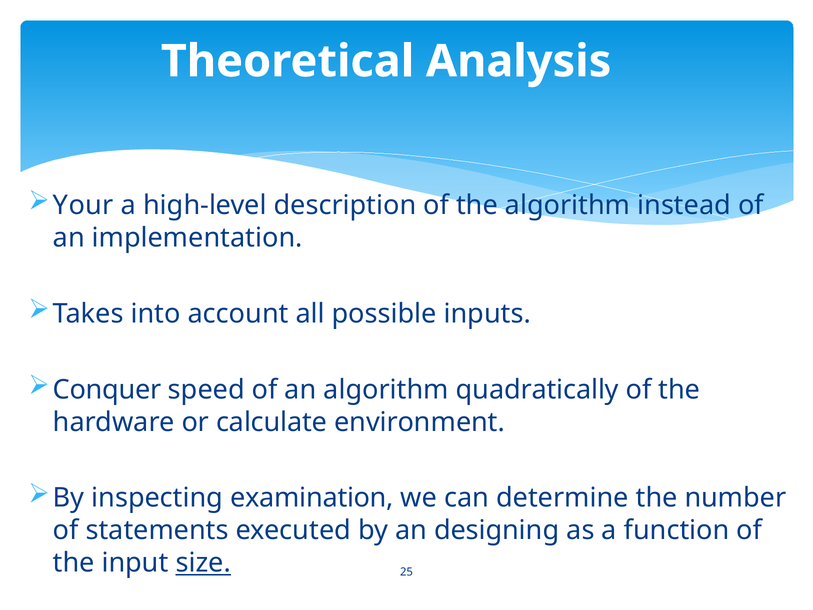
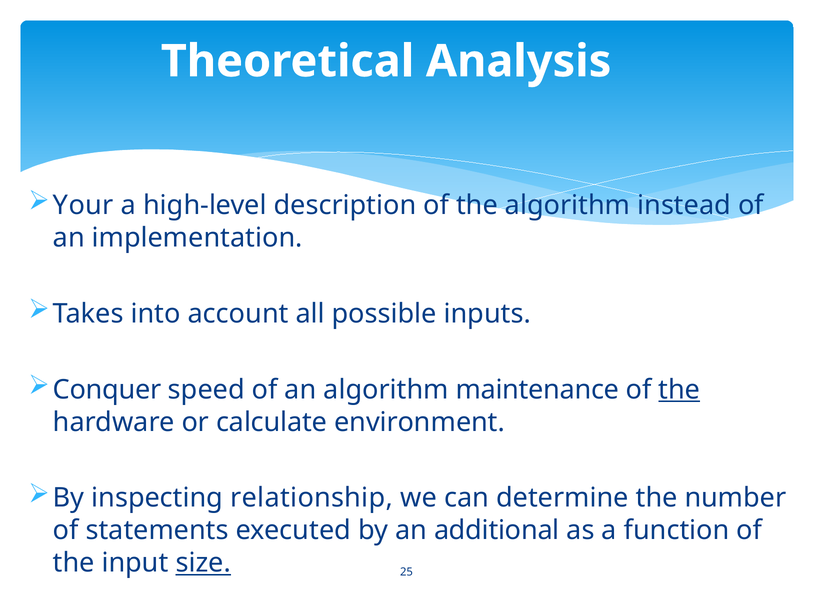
quadratically: quadratically -> maintenance (537, 389)
the underline: none -> present (679, 389)
examination: examination -> relationship (312, 498)
designing: designing -> additional (497, 530)
